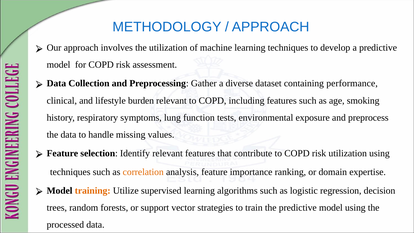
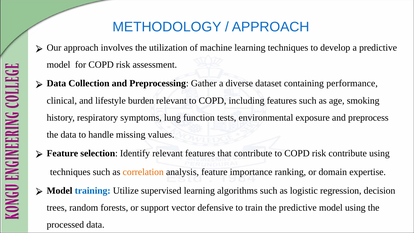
risk utilization: utilization -> contribute (348, 153)
training colour: orange -> blue (93, 190)
strategies: strategies -> defensive (215, 208)
